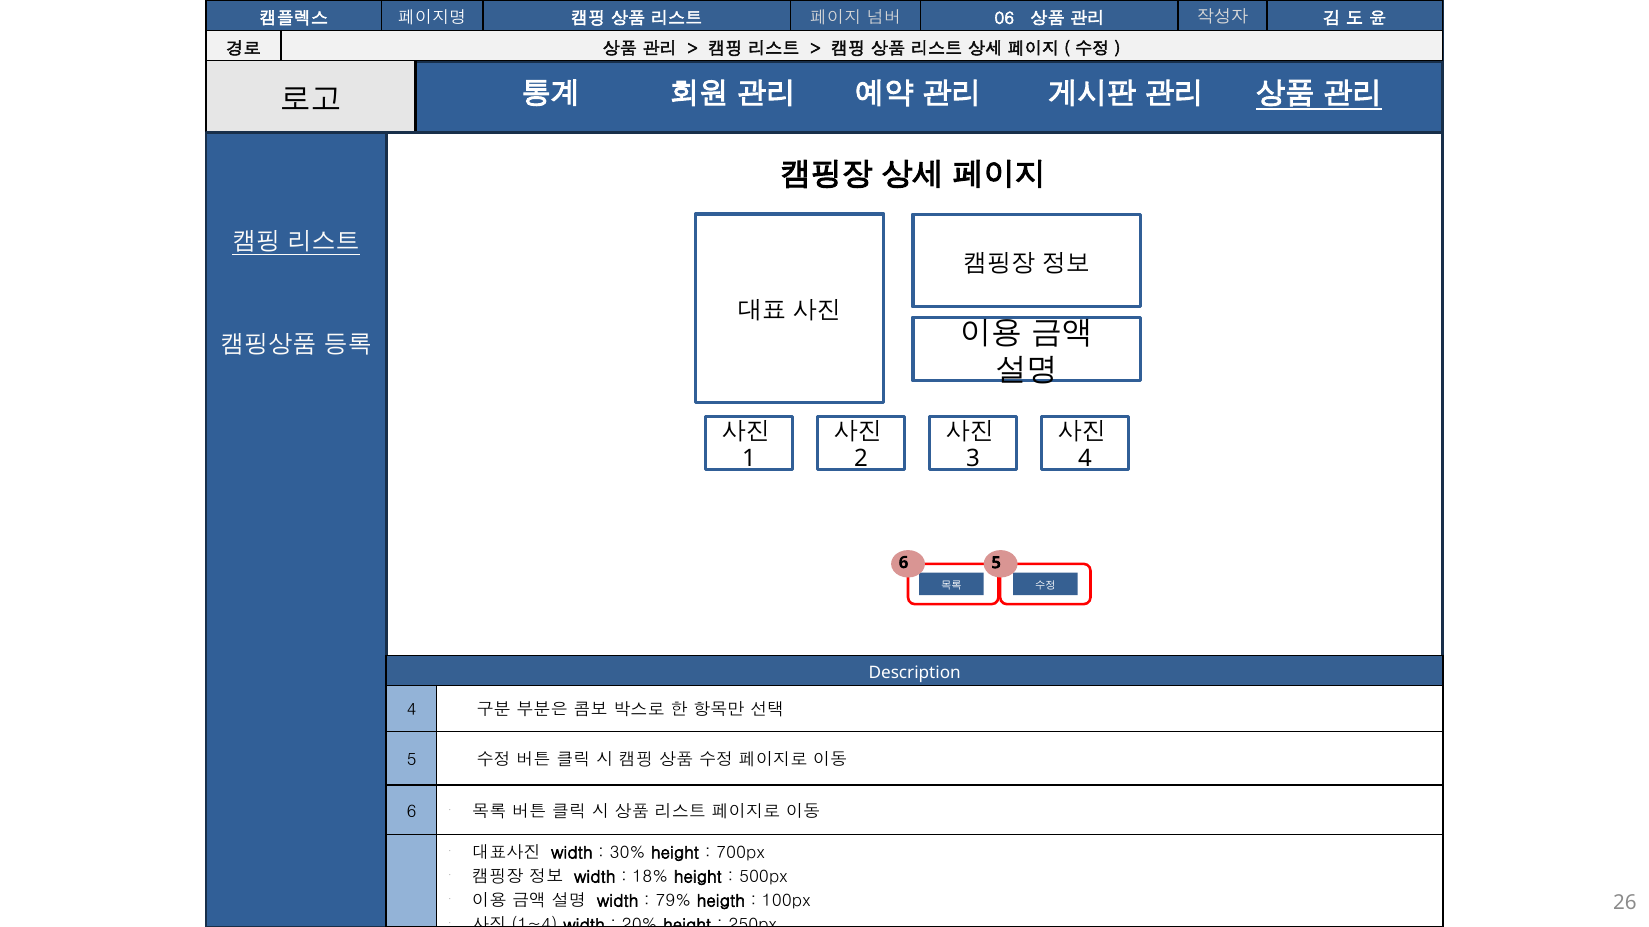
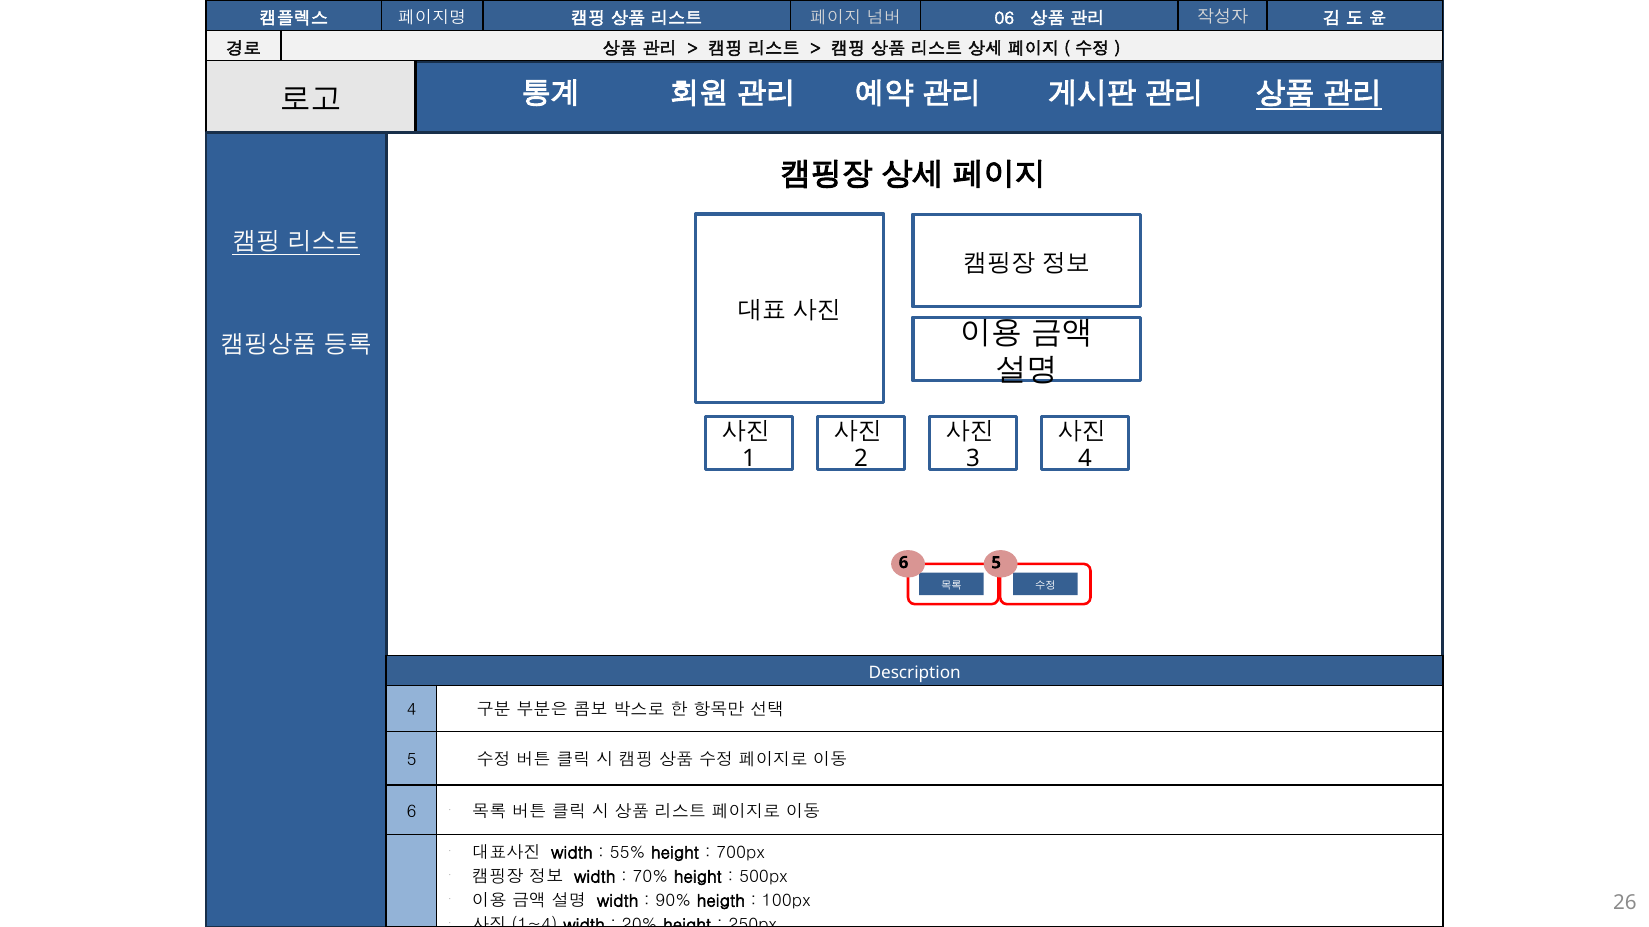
30%: 30% -> 55% (627, 853)
18%: 18% -> 70% (650, 877)
79%: 79% -> 90% (673, 901)
